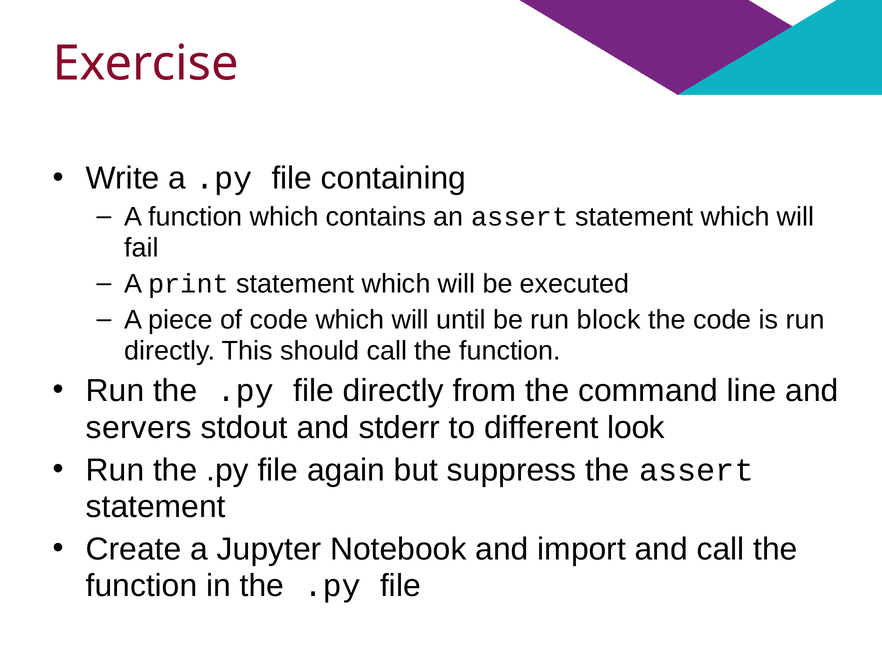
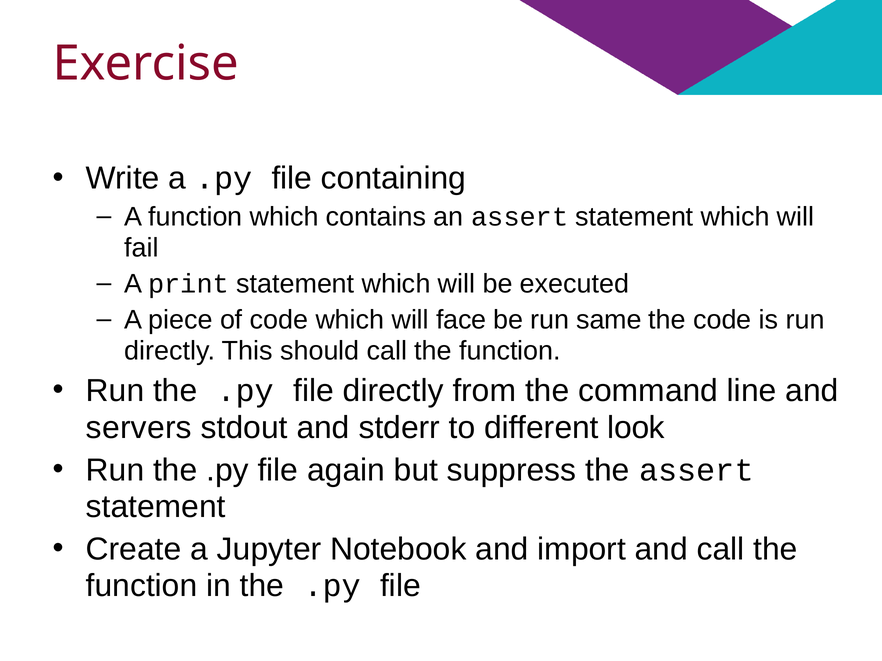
until: until -> face (461, 320)
block: block -> same (609, 320)
